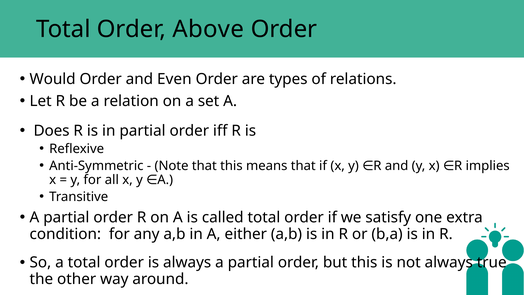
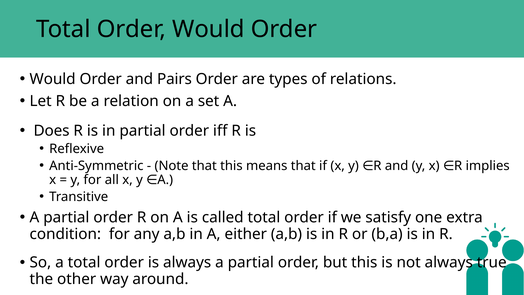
Order Above: Above -> Would (208, 29)
Even: Even -> Pairs (174, 79)
